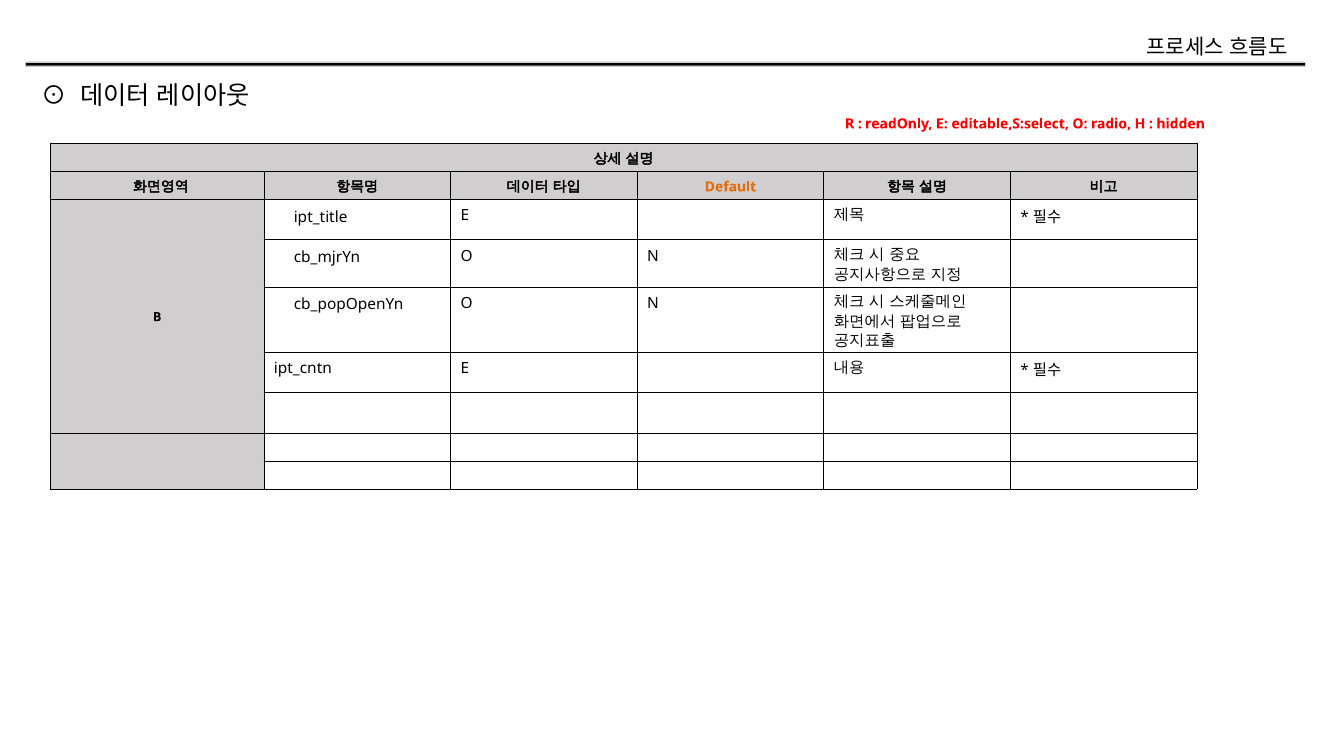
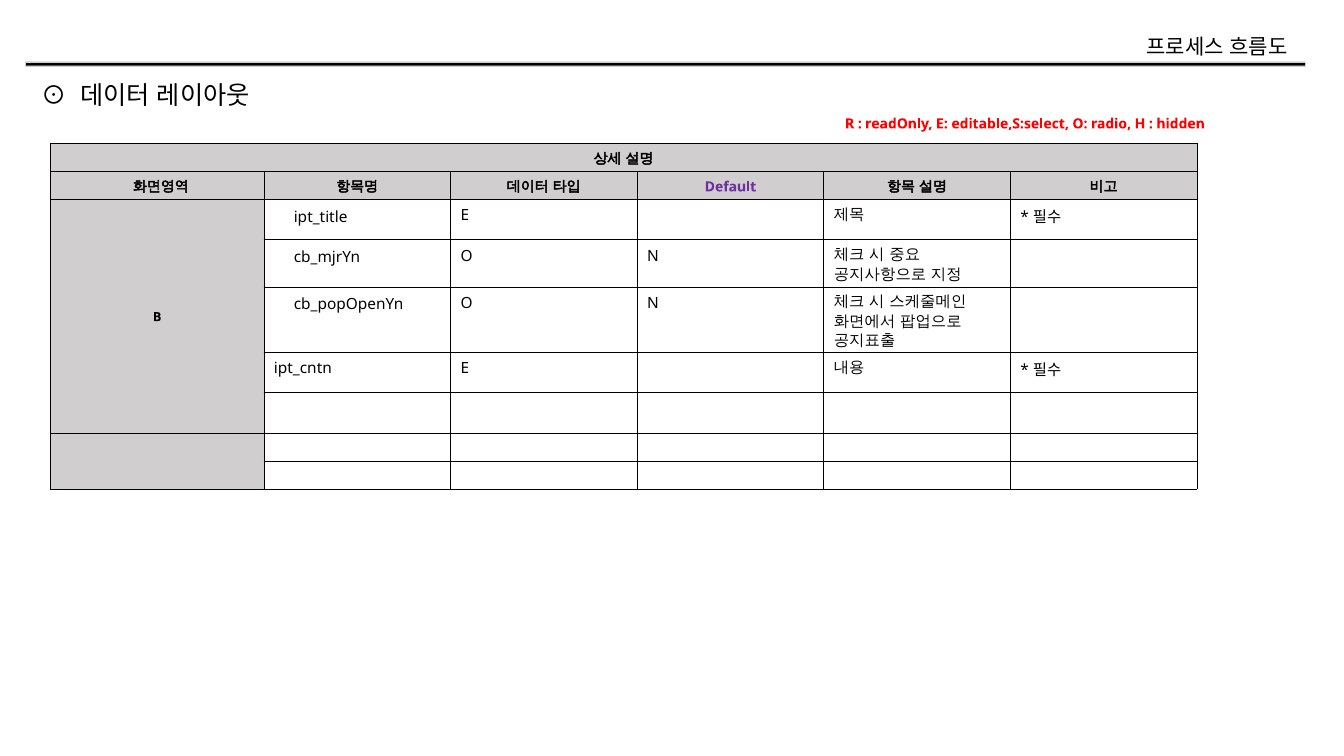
Default colour: orange -> purple (730, 187)
